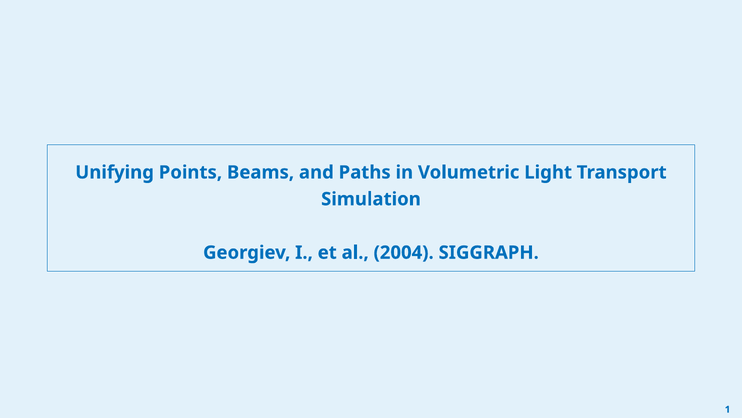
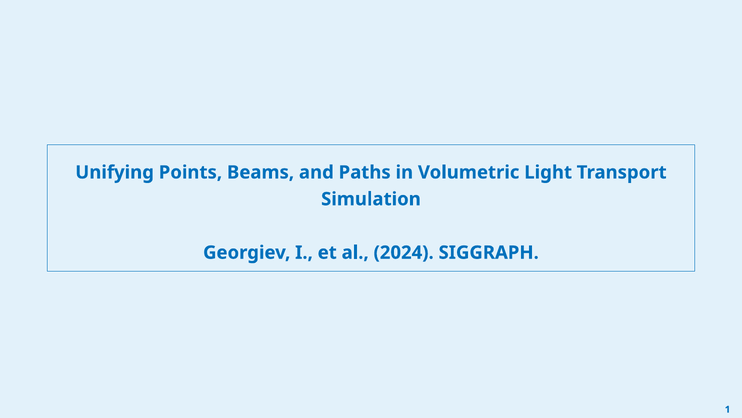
2004: 2004 -> 2024 (404, 252)
